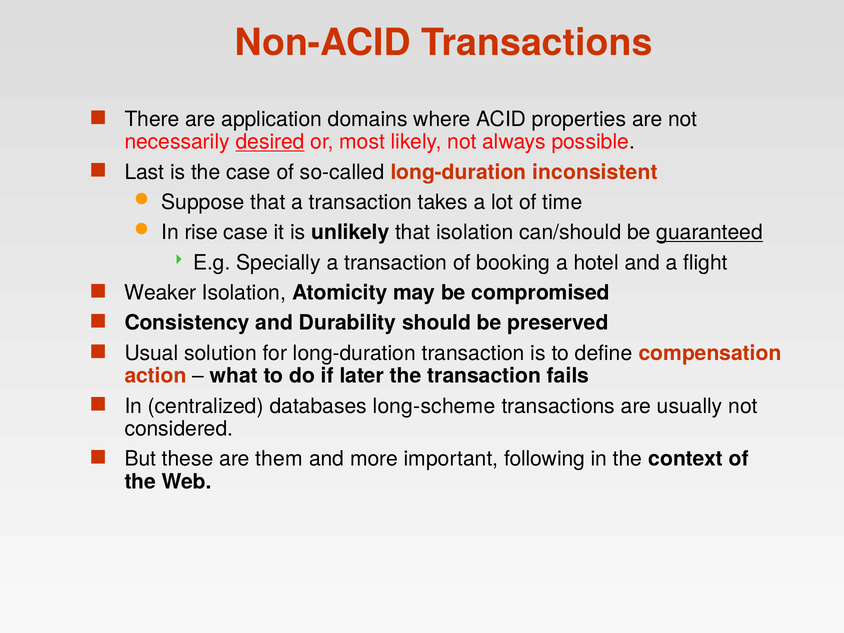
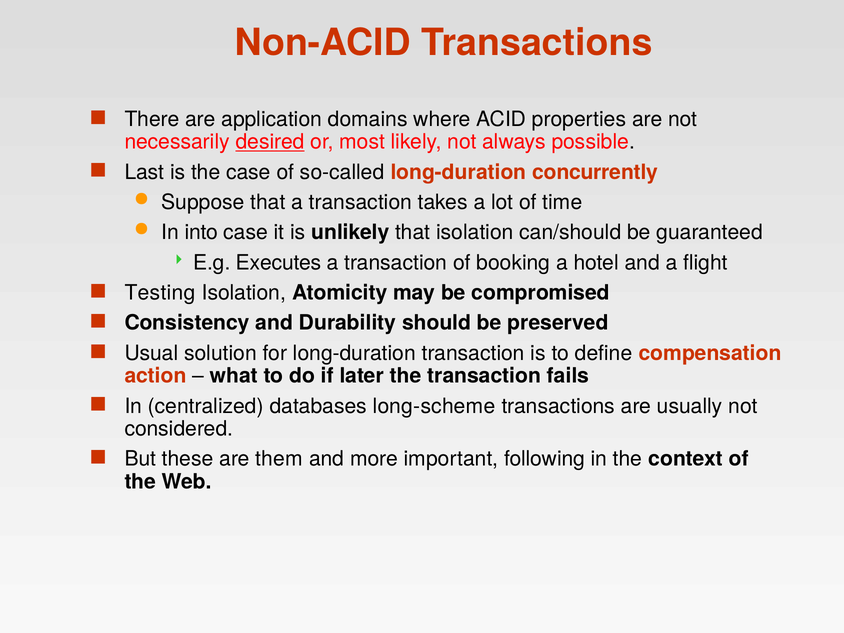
inconsistent: inconsistent -> concurrently (595, 172)
rise: rise -> into (201, 232)
guaranteed underline: present -> none (710, 232)
Specially: Specially -> Executes (279, 263)
Weaker: Weaker -> Testing (160, 293)
